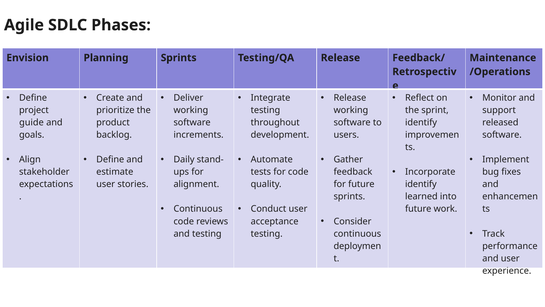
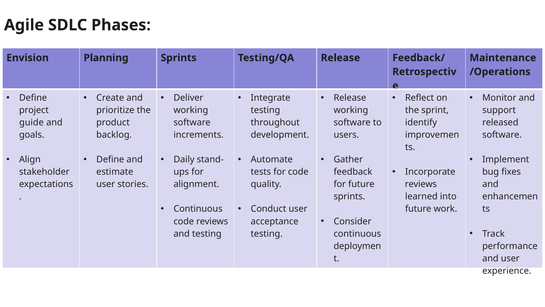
identify: identify -> reviews (421, 184)
